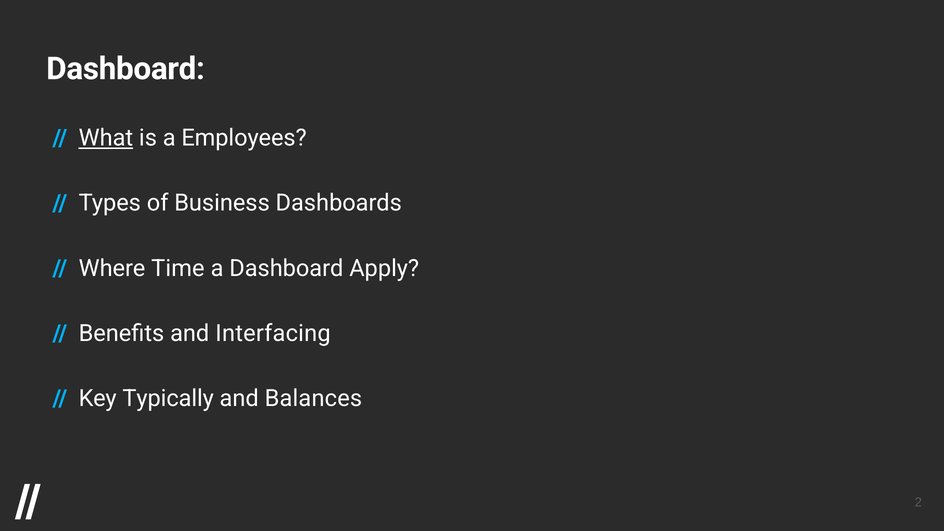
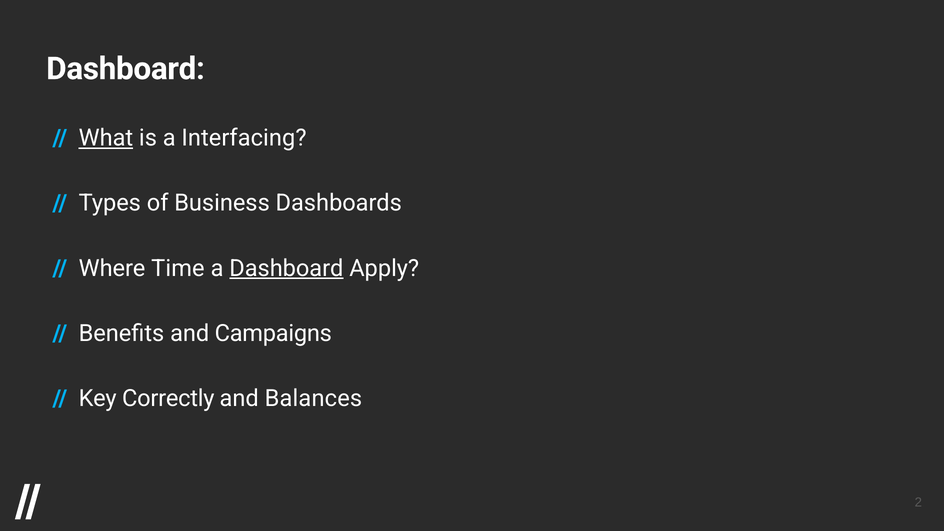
Employees: Employees -> Interfacing (244, 138)
Dashboard underline: none -> present (286, 268)
Interfacing: Interfacing -> Campaigns (273, 333)
Typically: Typically -> Correctly (168, 399)
